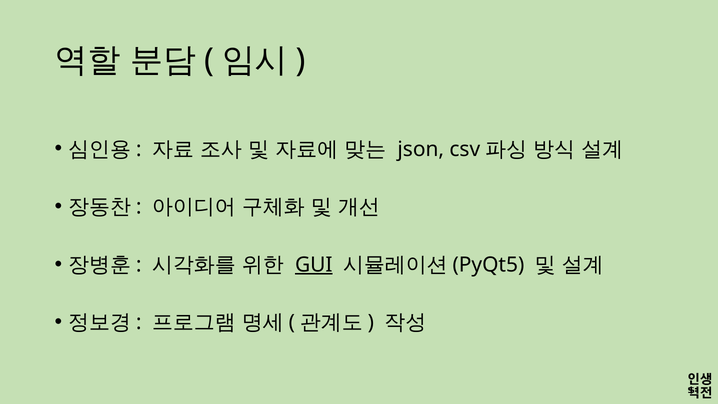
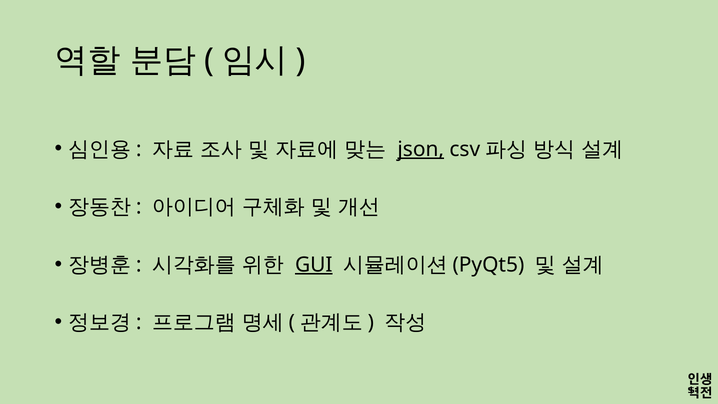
json underline: none -> present (421, 149)
